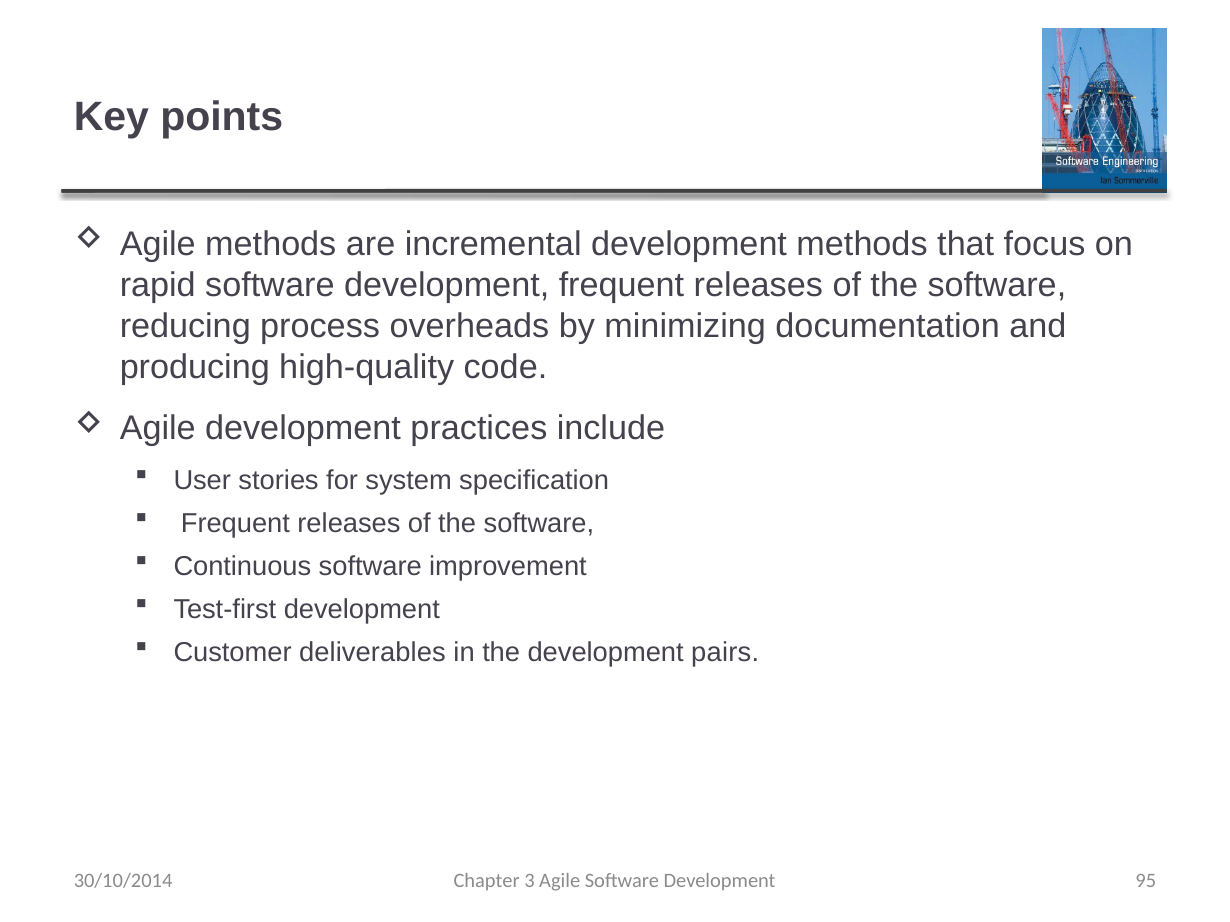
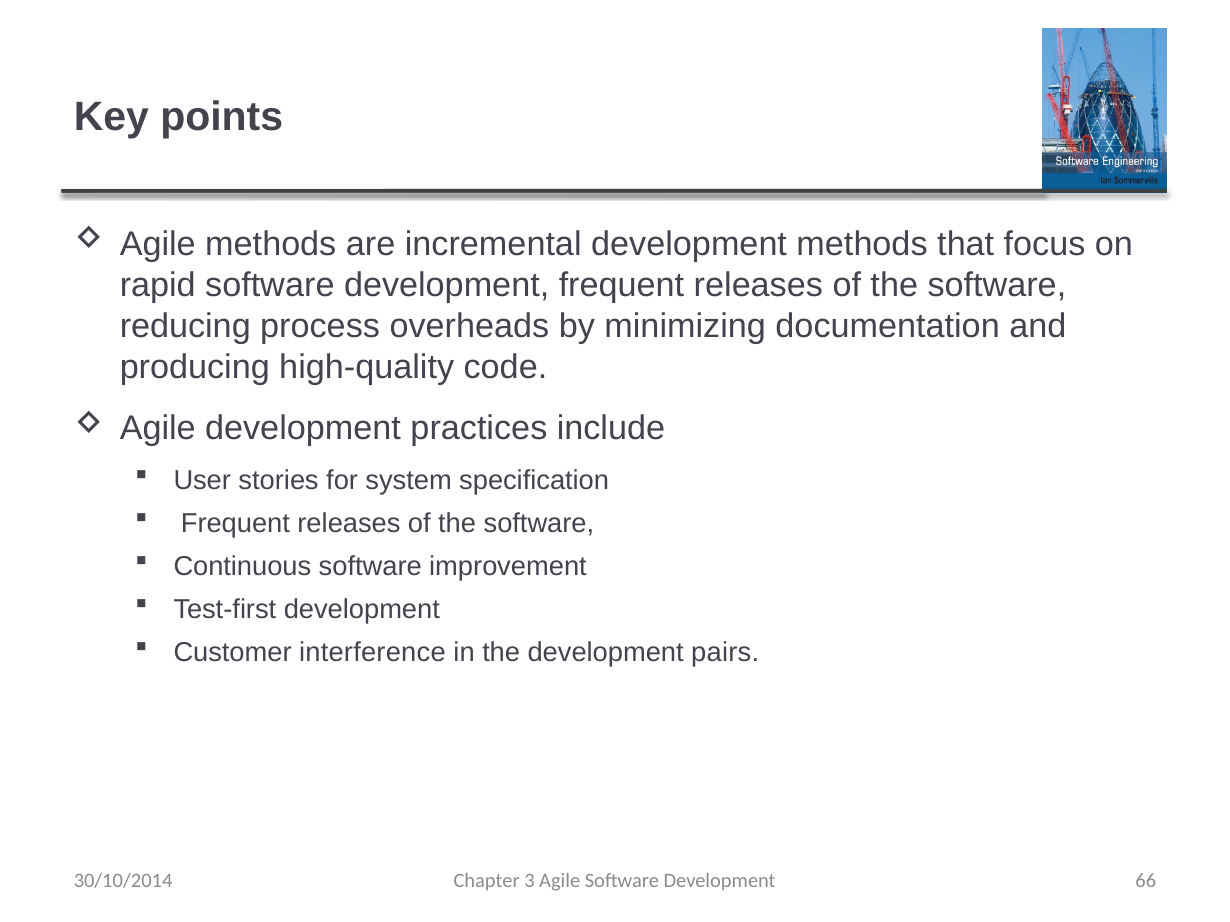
deliverables: deliverables -> interference (372, 653)
95: 95 -> 66 (1146, 881)
